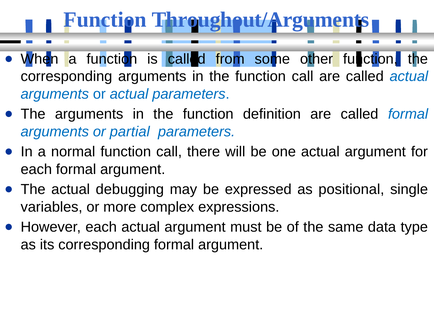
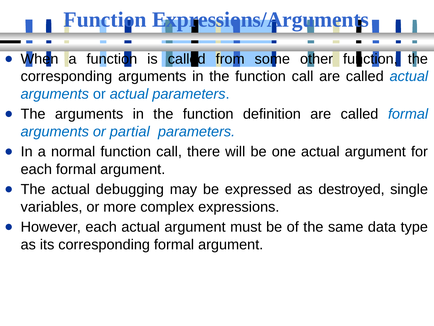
Throughout/Arguments: Throughout/Arguments -> Expressions/Arguments (260, 20)
positional: positional -> destroyed (352, 189)
